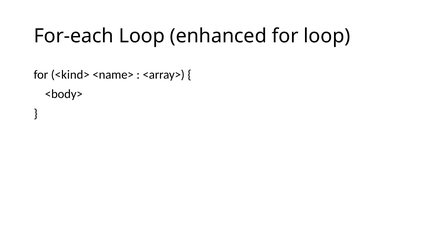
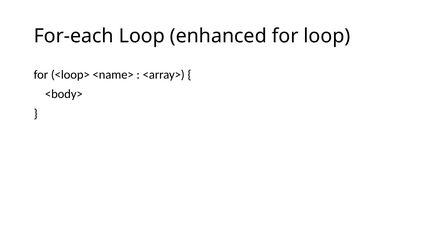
<kind>: <kind> -> <loop> (70, 75)
